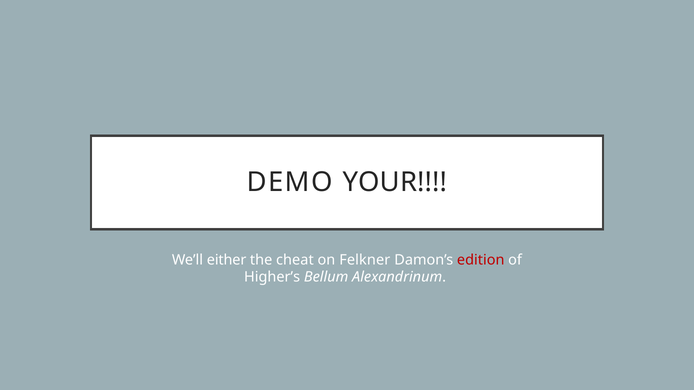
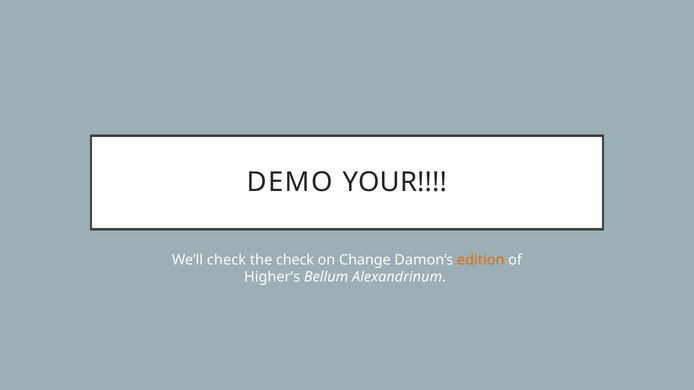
We’ll either: either -> check (226, 260)
the cheat: cheat -> check (295, 260)
Felkner: Felkner -> Change (365, 260)
edition colour: red -> orange (481, 260)
